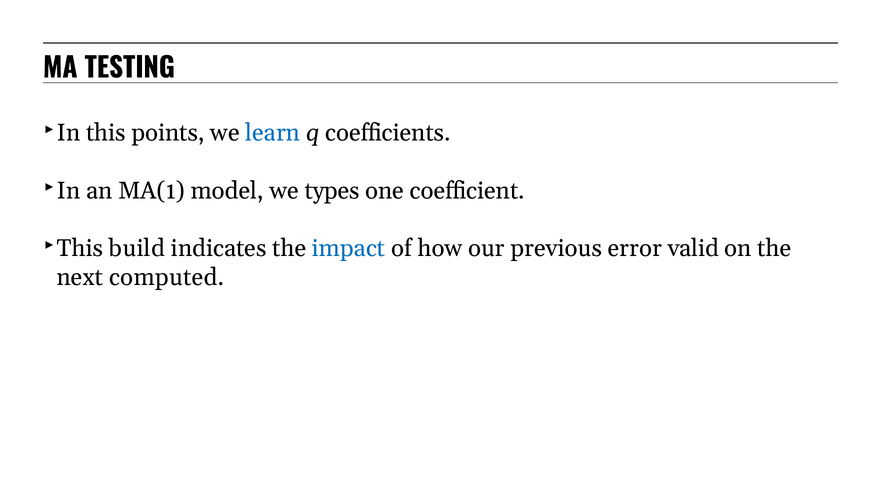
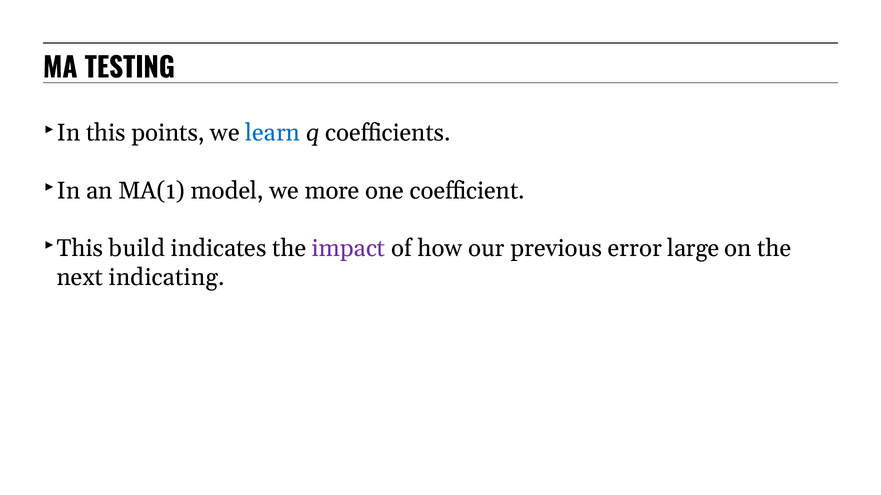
types: types -> more (332, 190)
impact colour: blue -> purple (349, 248)
valid: valid -> large (693, 248)
computed: computed -> indicating (167, 277)
